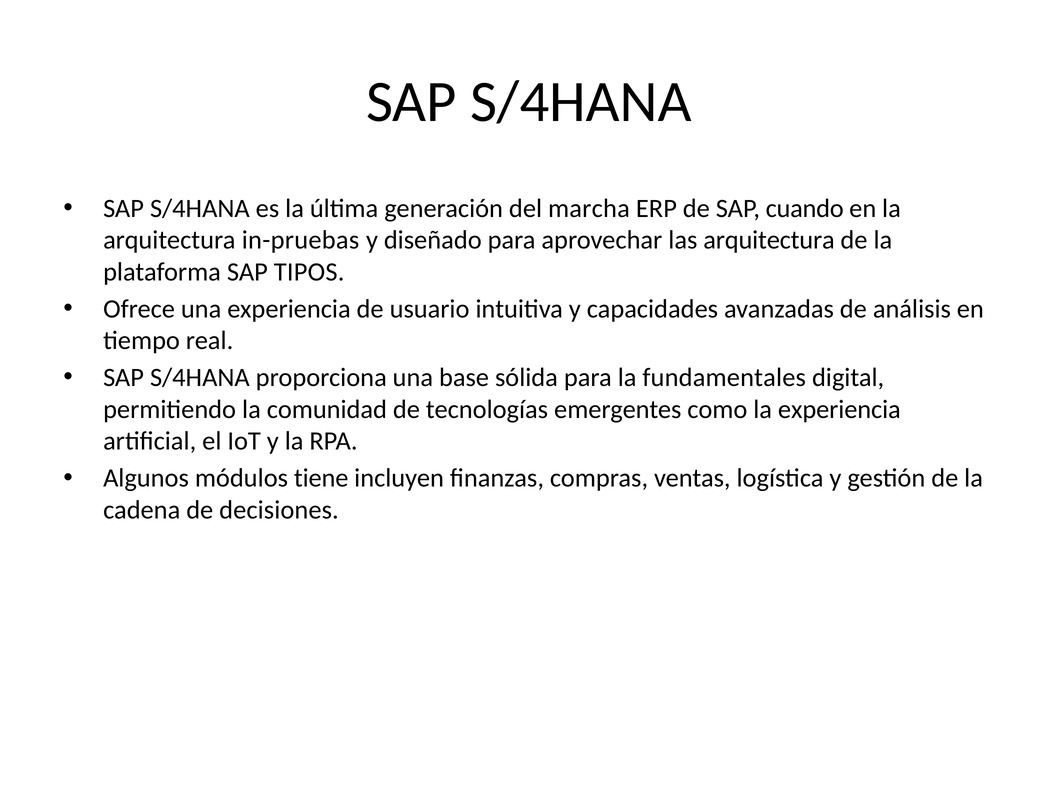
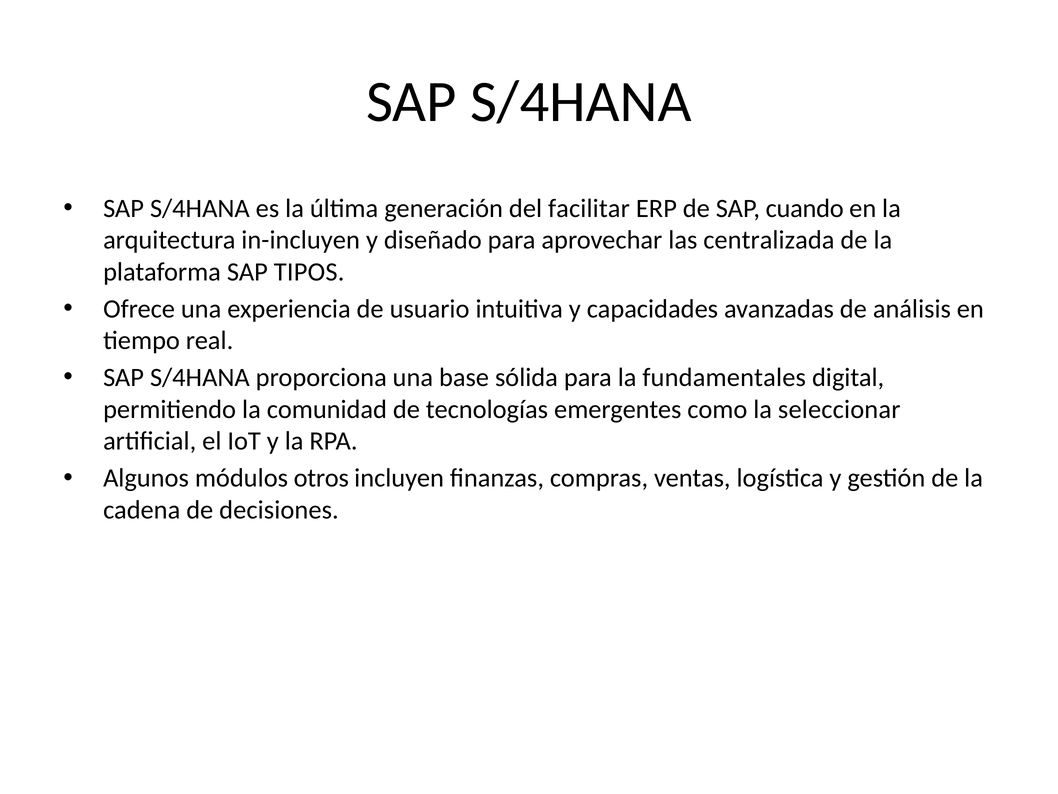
marcha: marcha -> facilitar (589, 208)
in-pruebas: in-pruebas -> in-incluyen (301, 240)
las arquitectura: arquitectura -> centralizada (769, 240)
la experiencia: experiencia -> seleccionar (839, 409)
tiene: tiene -> otros (321, 478)
